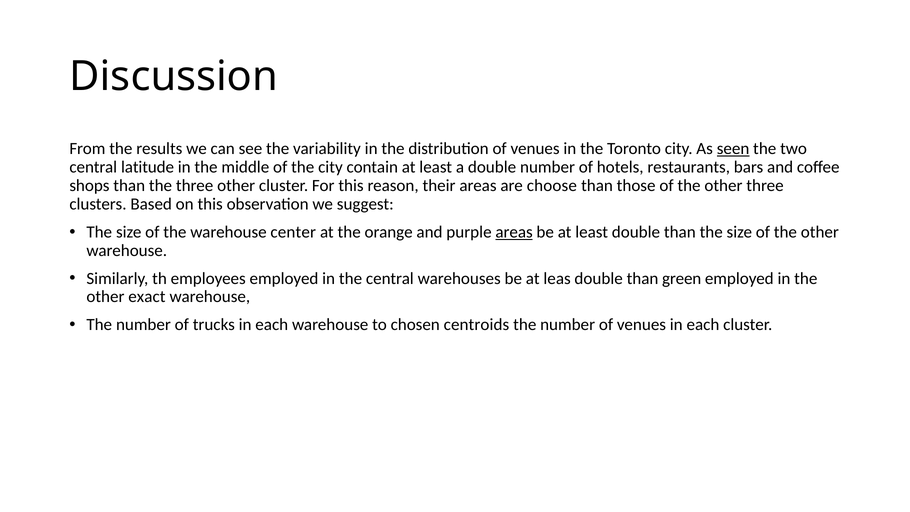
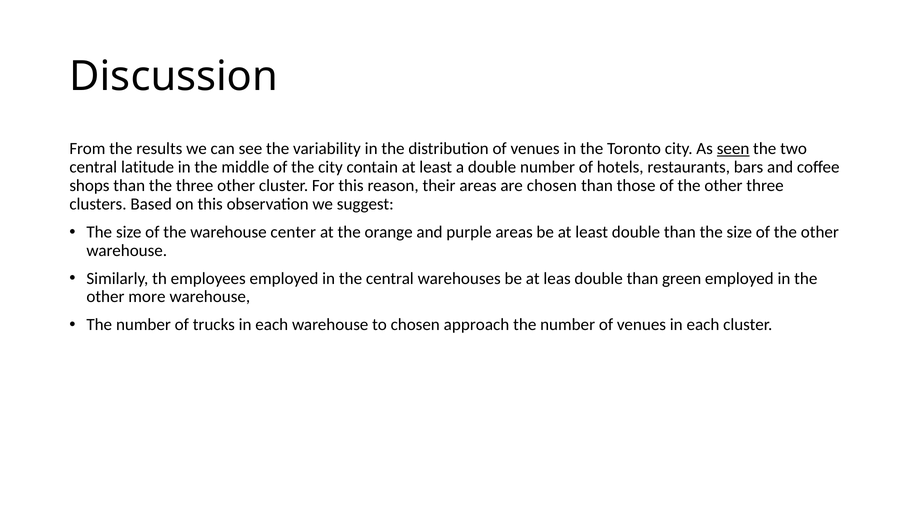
are choose: choose -> chosen (552, 186)
areas underline: present -> none (514, 232)
exact: exact -> more (147, 297)
centroids: centroids -> approach (477, 325)
